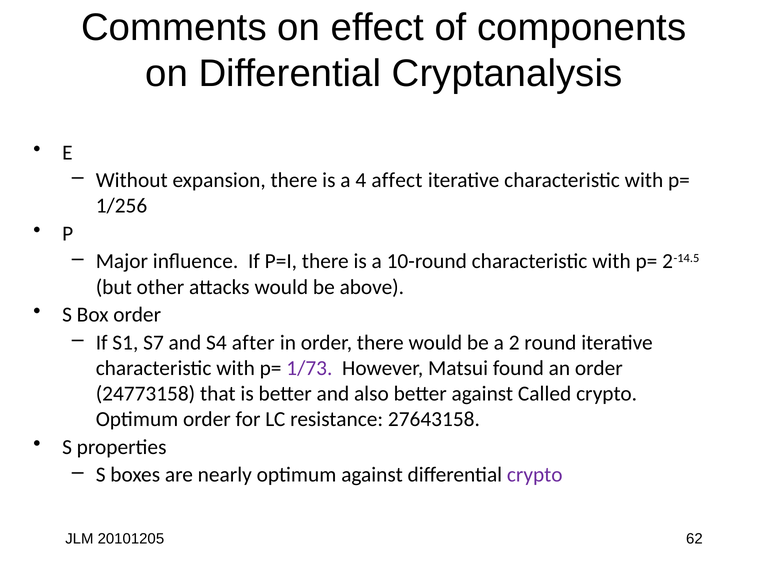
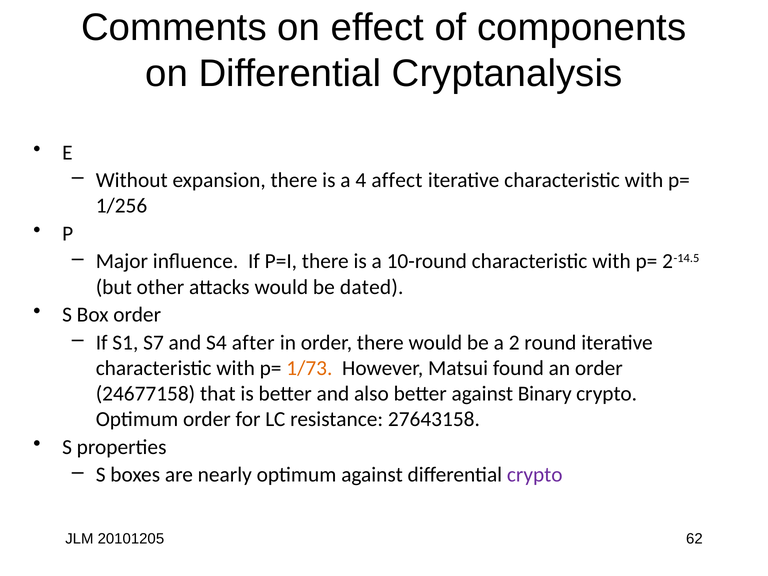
above: above -> dated (372, 287)
1/73 colour: purple -> orange (309, 368)
24773158: 24773158 -> 24677158 (145, 394)
Called: Called -> Binary (545, 394)
